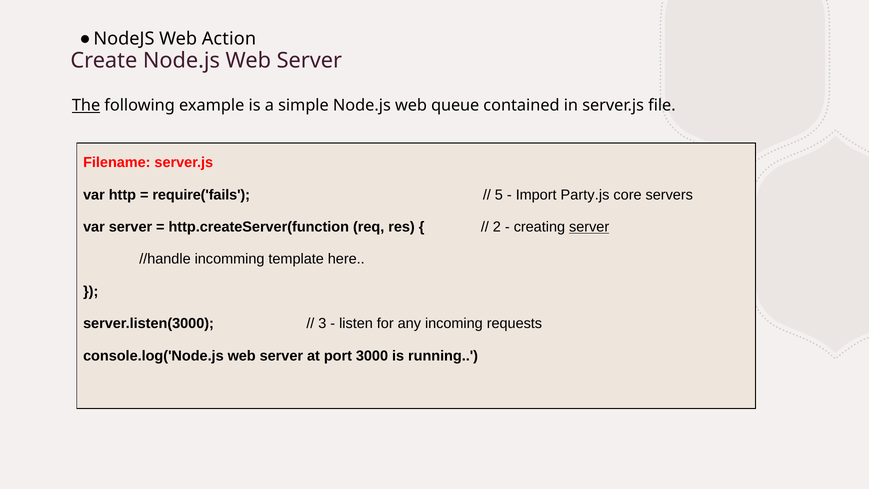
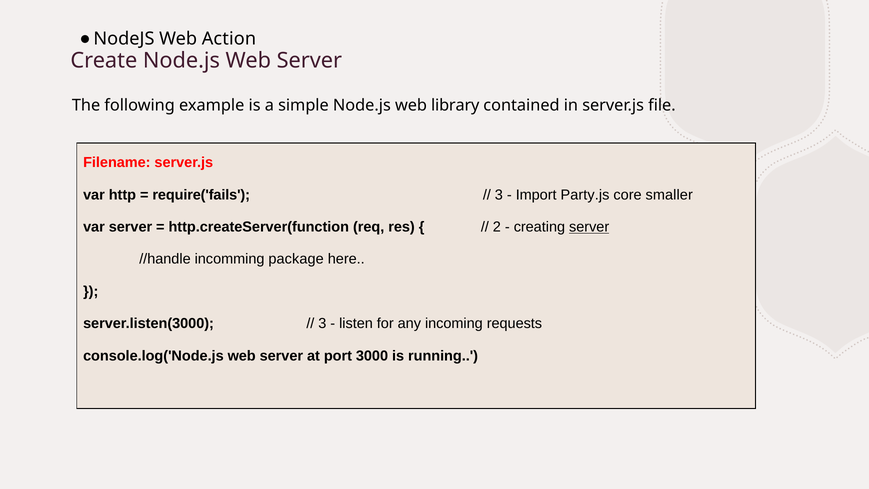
The underline: present -> none (86, 106)
queue: queue -> library (455, 106)
5: 5 -> 3 (499, 195)
servers: servers -> smaller (669, 195)
template: template -> package (296, 259)
